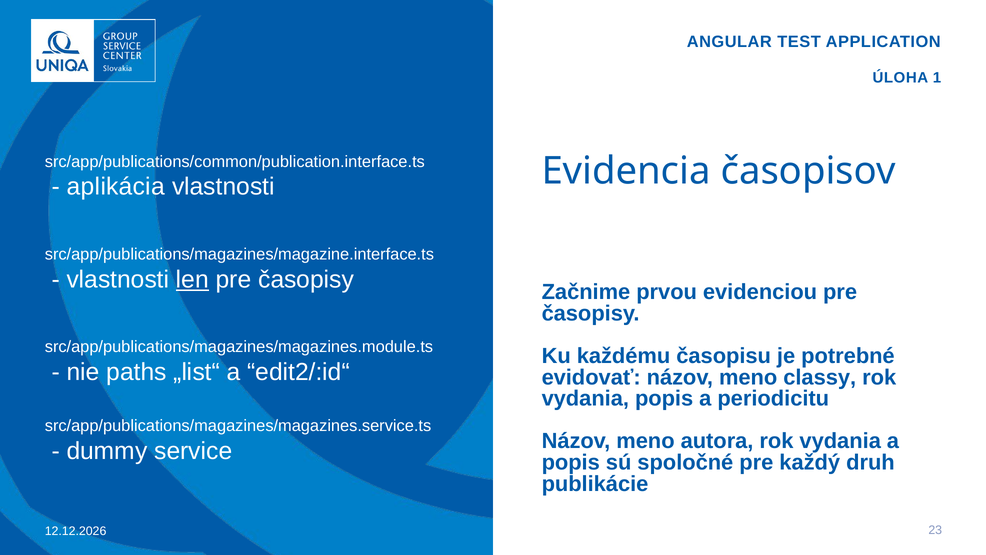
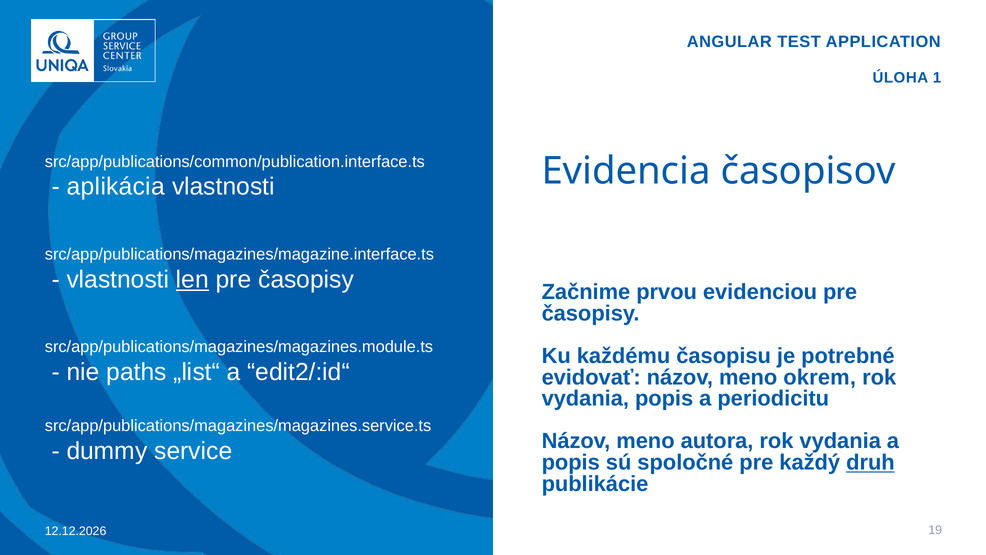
classy: classy -> okrem (820, 377)
druh underline: none -> present (870, 462)
23: 23 -> 19 (935, 530)
